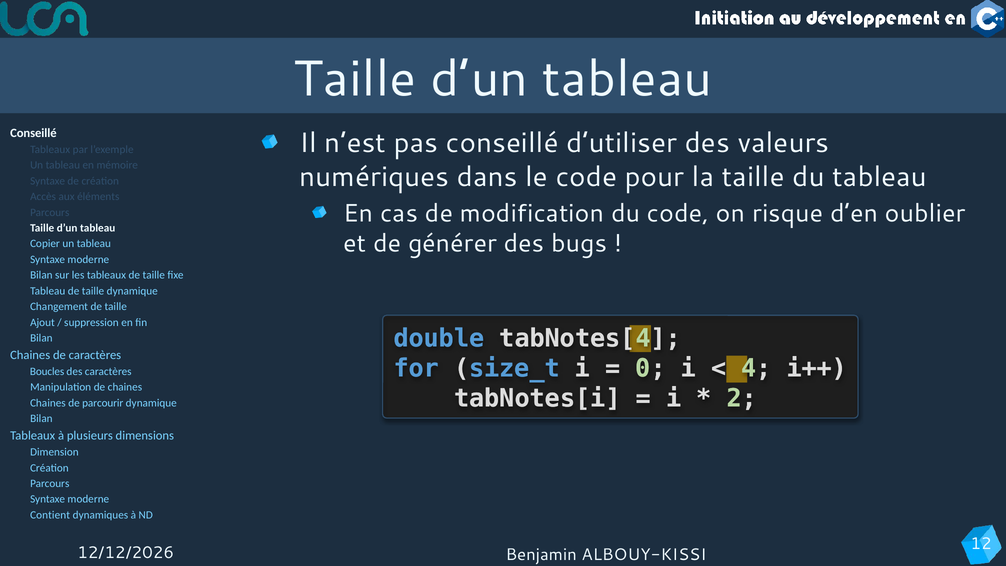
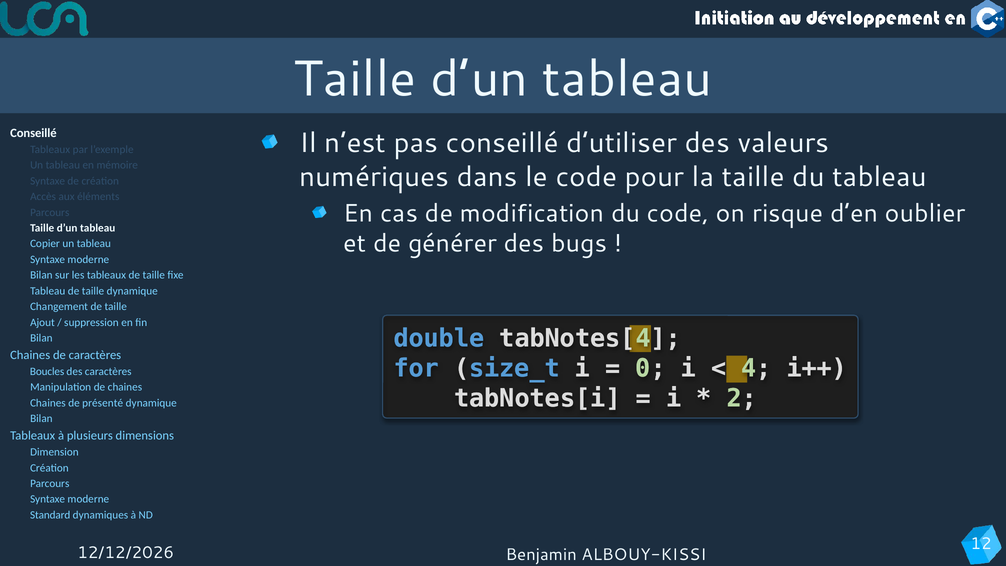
parcourir: parcourir -> présenté (103, 403)
Contient: Contient -> Standard (50, 515)
